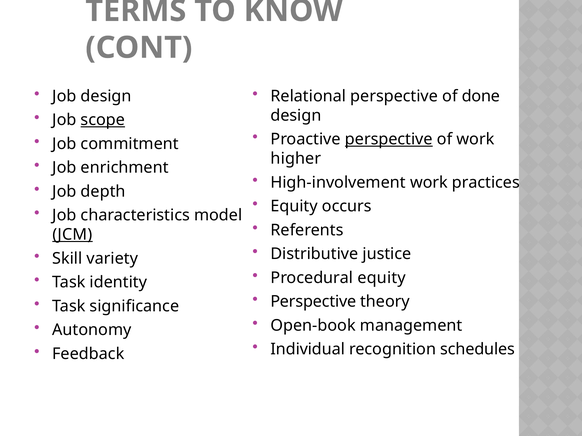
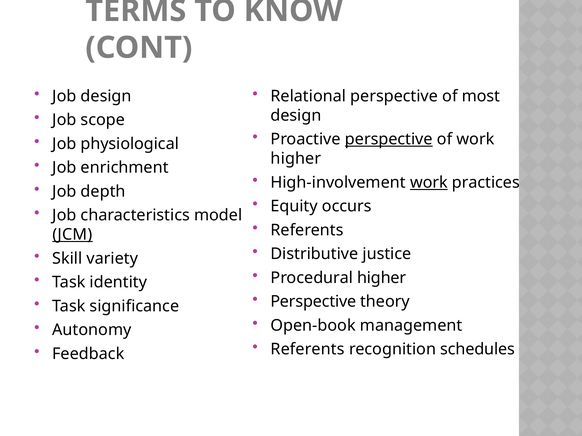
done: done -> most (481, 96)
scope underline: present -> none (103, 120)
commitment: commitment -> physiological (130, 144)
work underline: none -> present (429, 183)
Procedural equity: equity -> higher (382, 278)
Individual: Individual -> Referents (308, 350)
